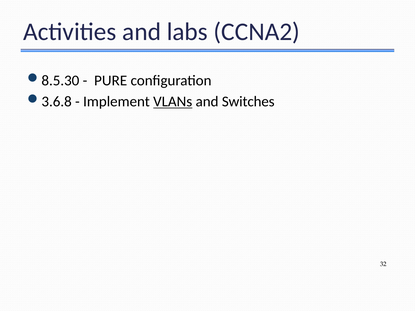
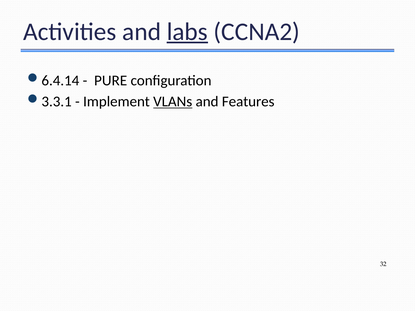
labs underline: none -> present (187, 32)
8.5.30: 8.5.30 -> 6.4.14 (60, 81)
3.6.8: 3.6.8 -> 3.3.1 (57, 102)
Switches: Switches -> Features (248, 102)
